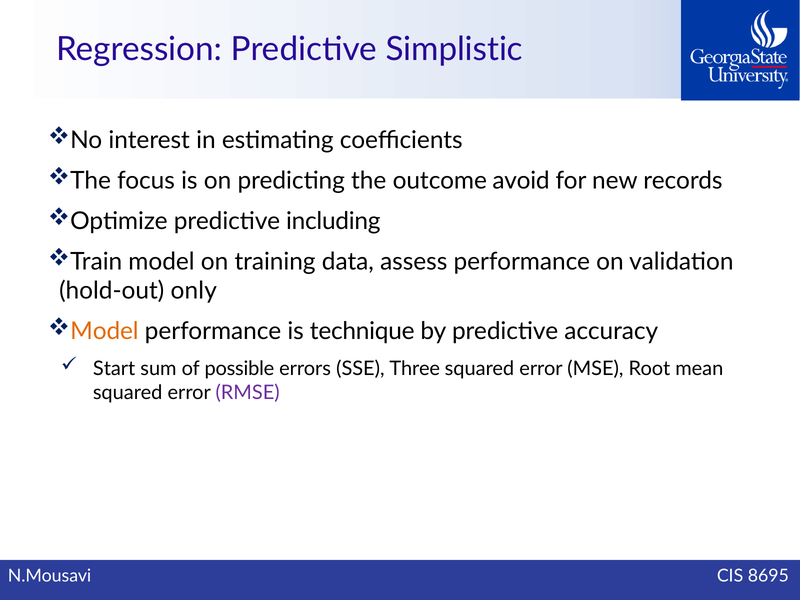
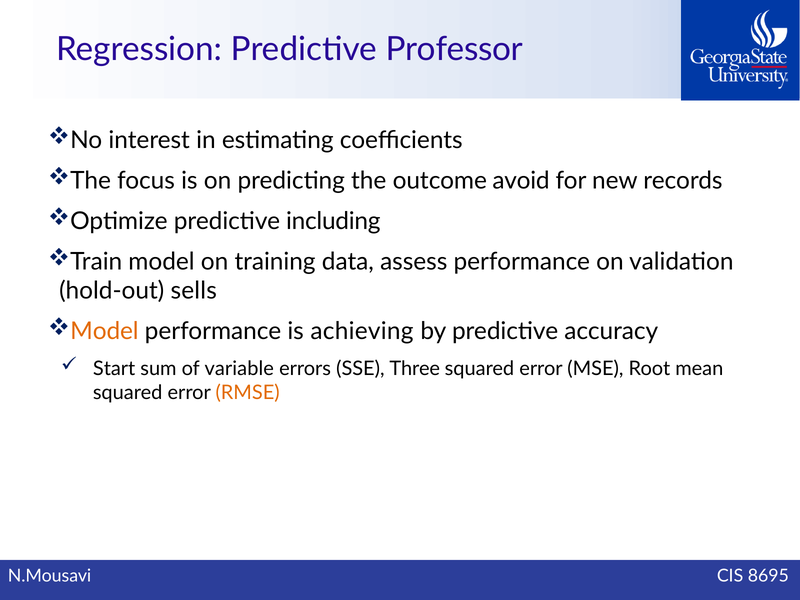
Simplistic: Simplistic -> Professor (454, 49)
only: only -> sells (194, 291)
technique: technique -> achieving (362, 331)
possible: possible -> variable (239, 369)
RMSE colour: purple -> orange (248, 393)
